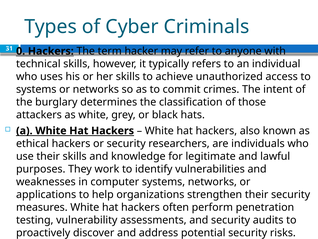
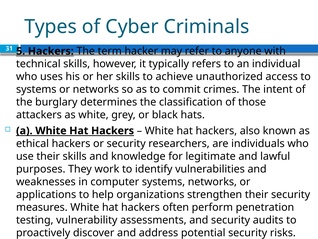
0: 0 -> 5 (21, 51)
